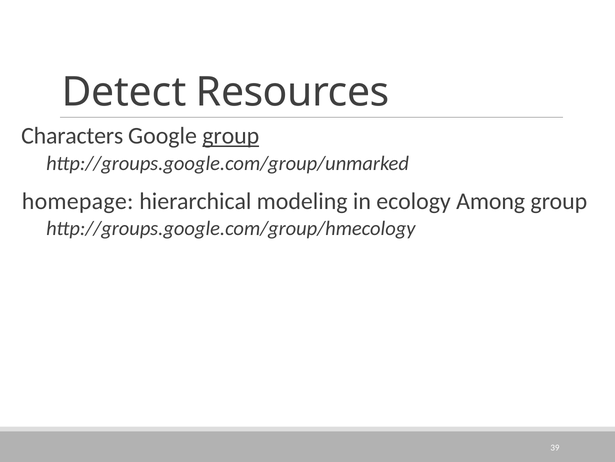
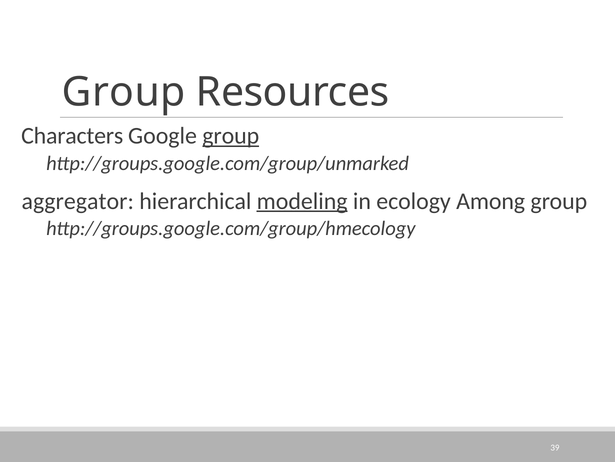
Detect: Detect -> Group (124, 92)
homepage: homepage -> aggregator (78, 201)
modeling underline: none -> present (302, 201)
